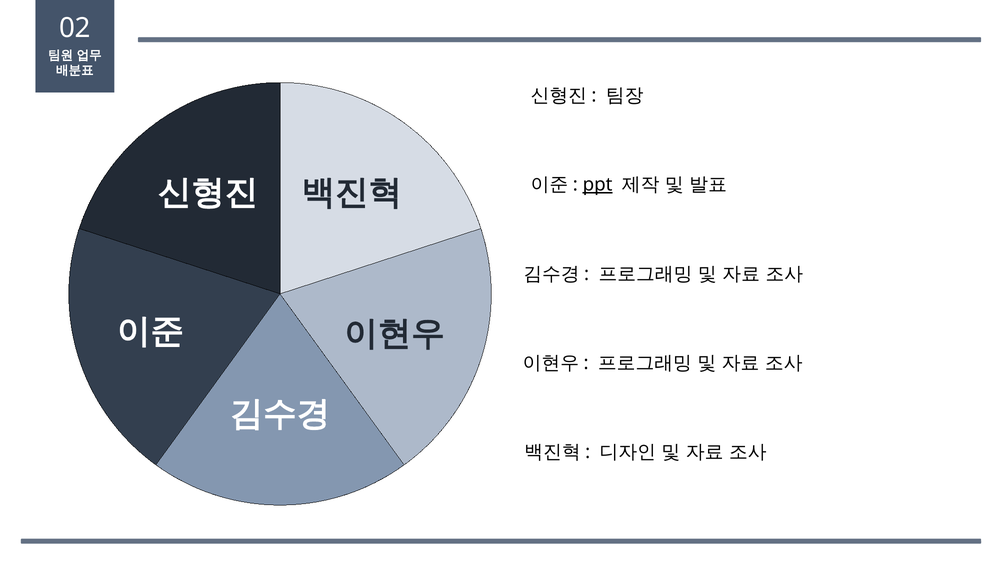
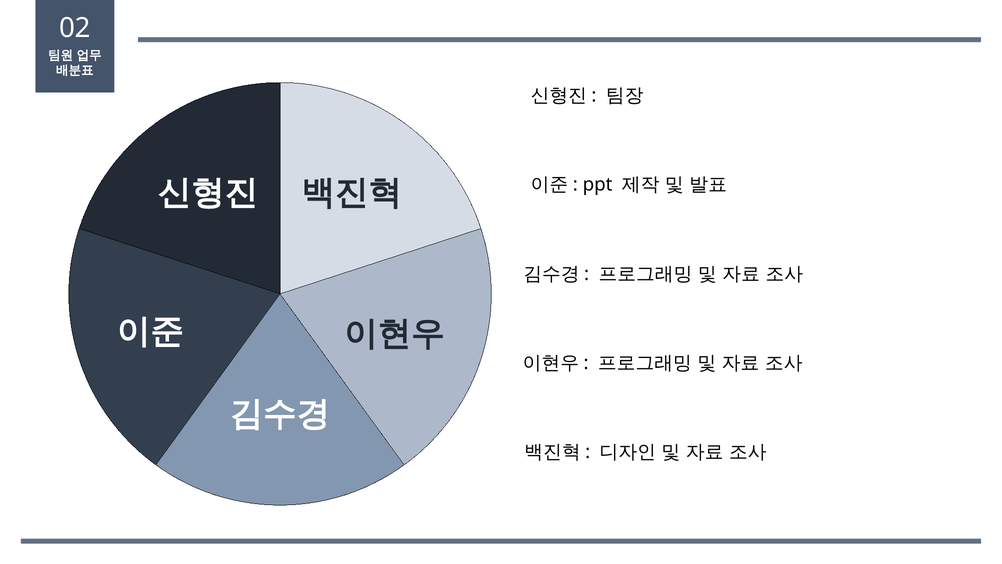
ppt underline: present -> none (598, 185)
